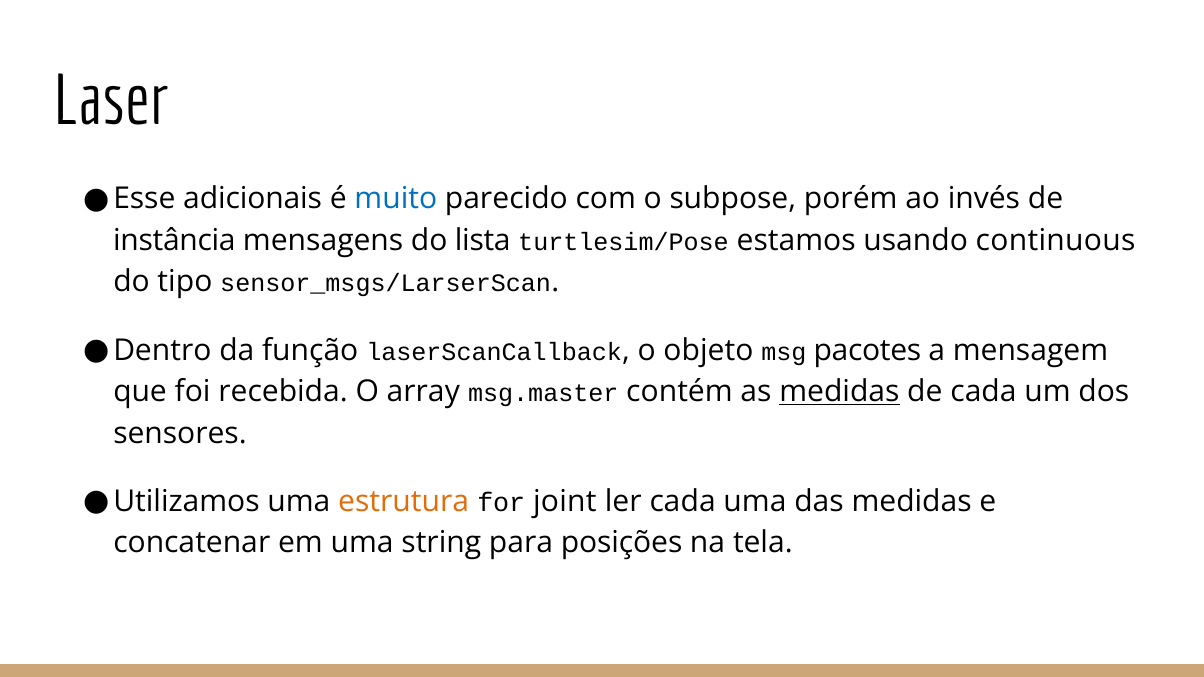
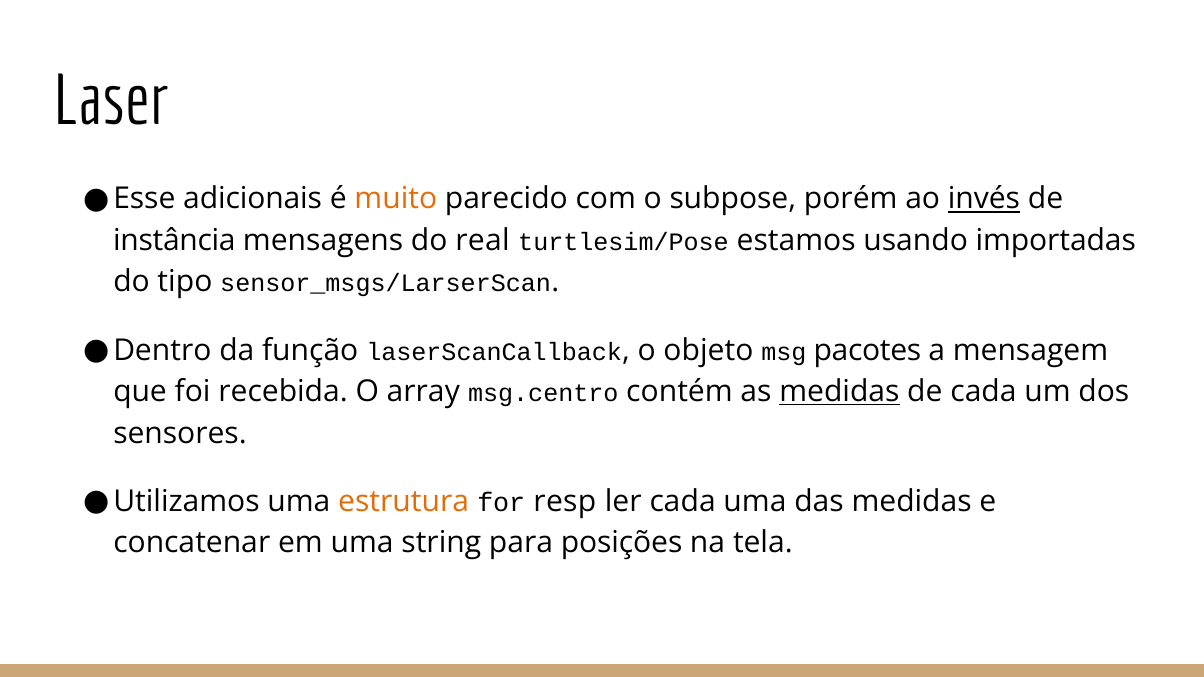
muito colour: blue -> orange (396, 199)
invés underline: none -> present (984, 199)
lista: lista -> real (482, 240)
continuous: continuous -> importadas (1056, 240)
msg.master: msg.master -> msg.centro (543, 393)
joint: joint -> resp (565, 502)
